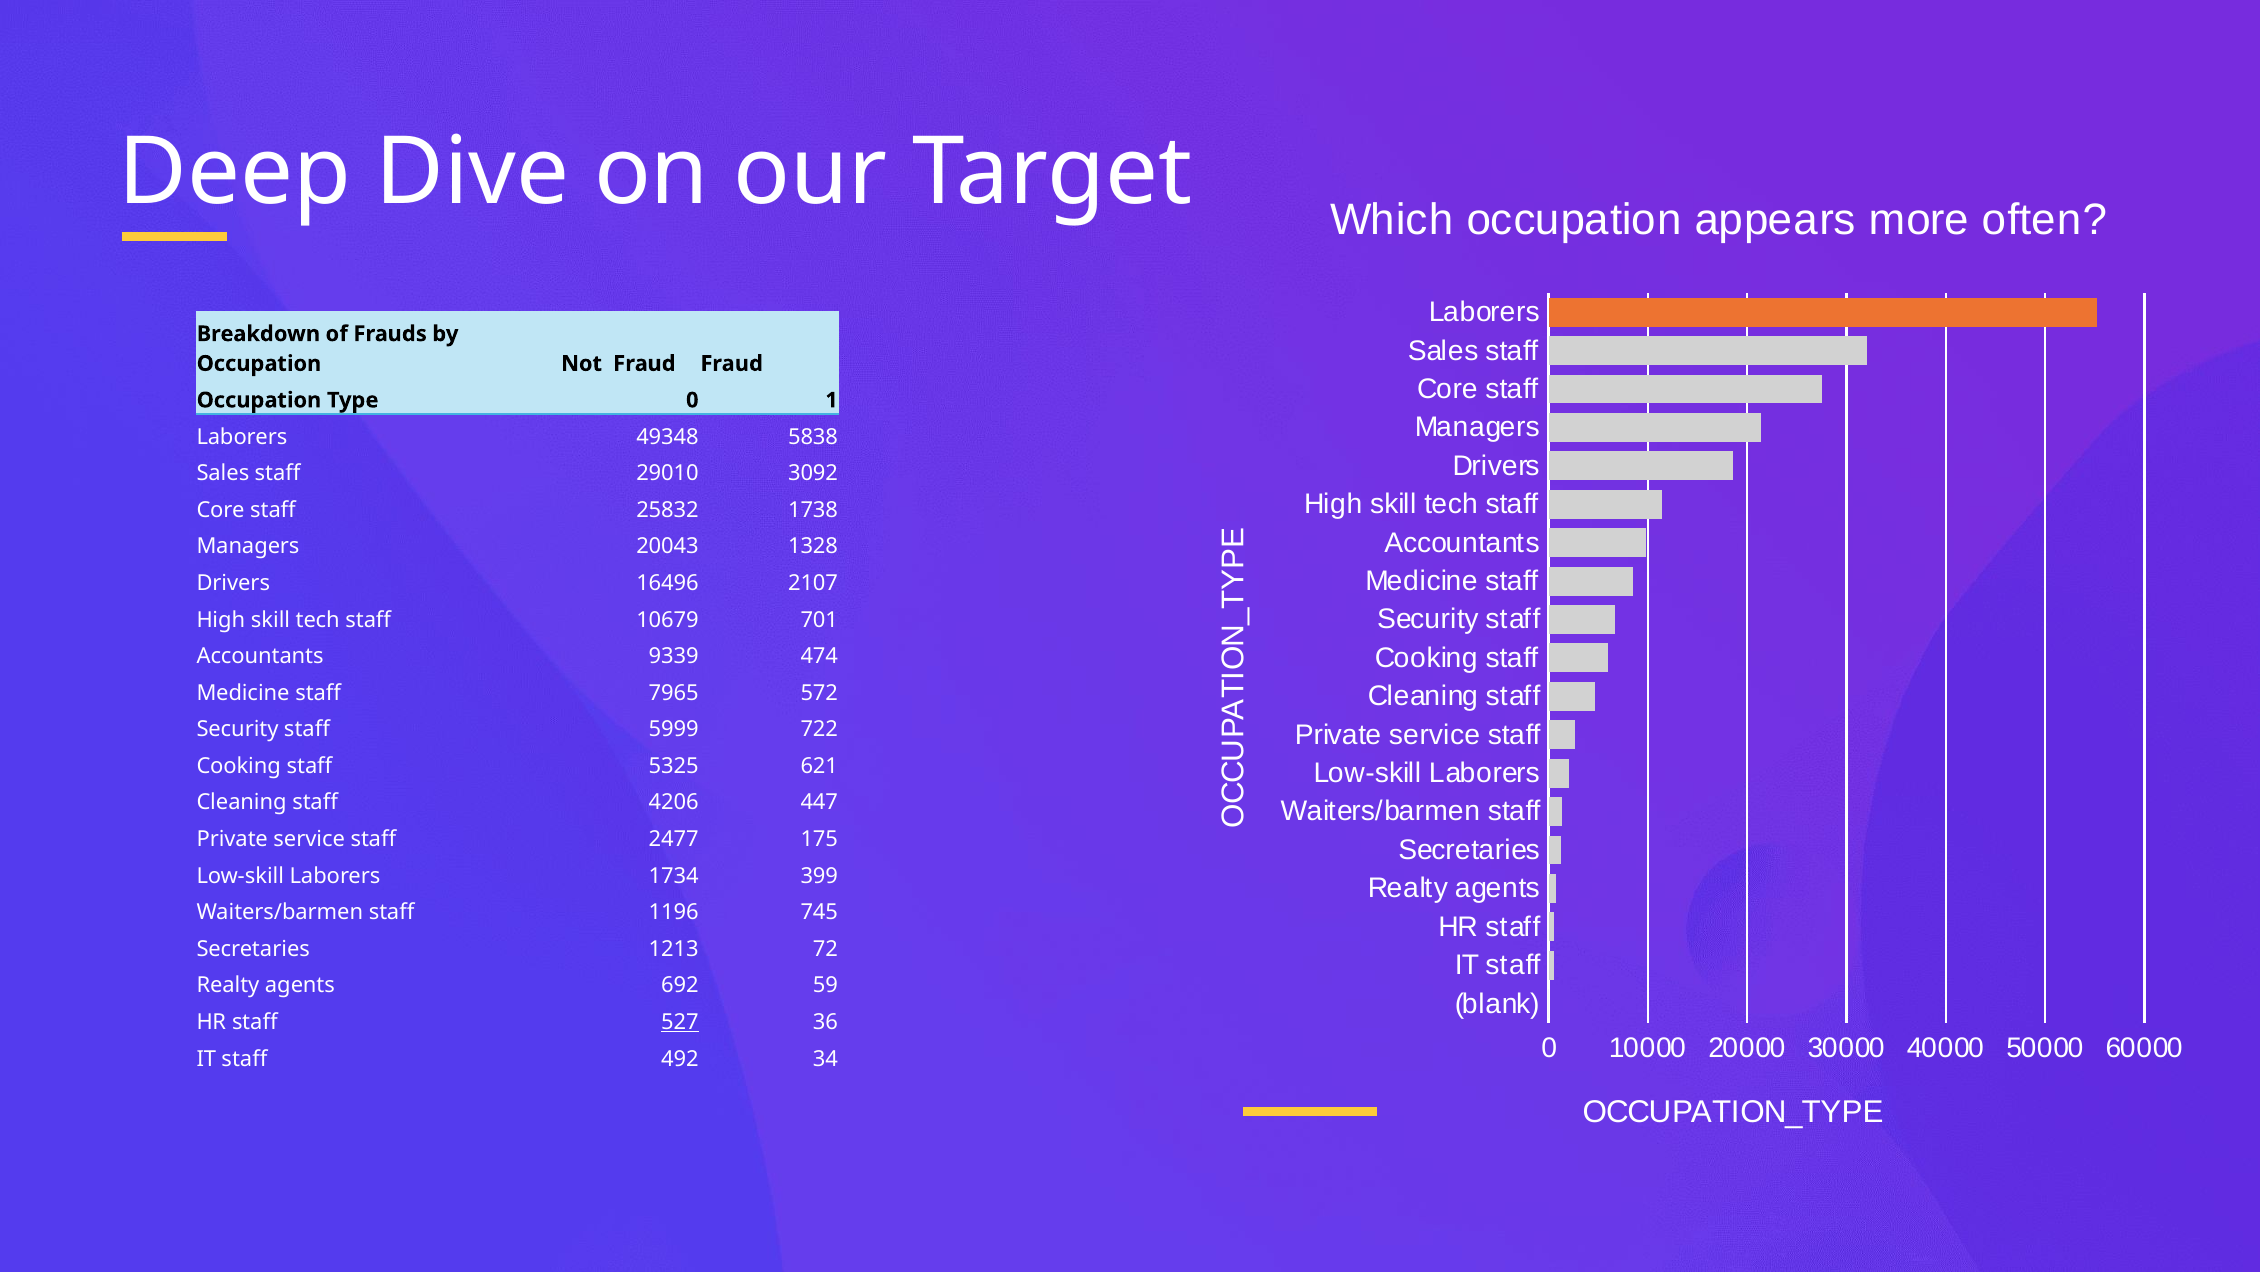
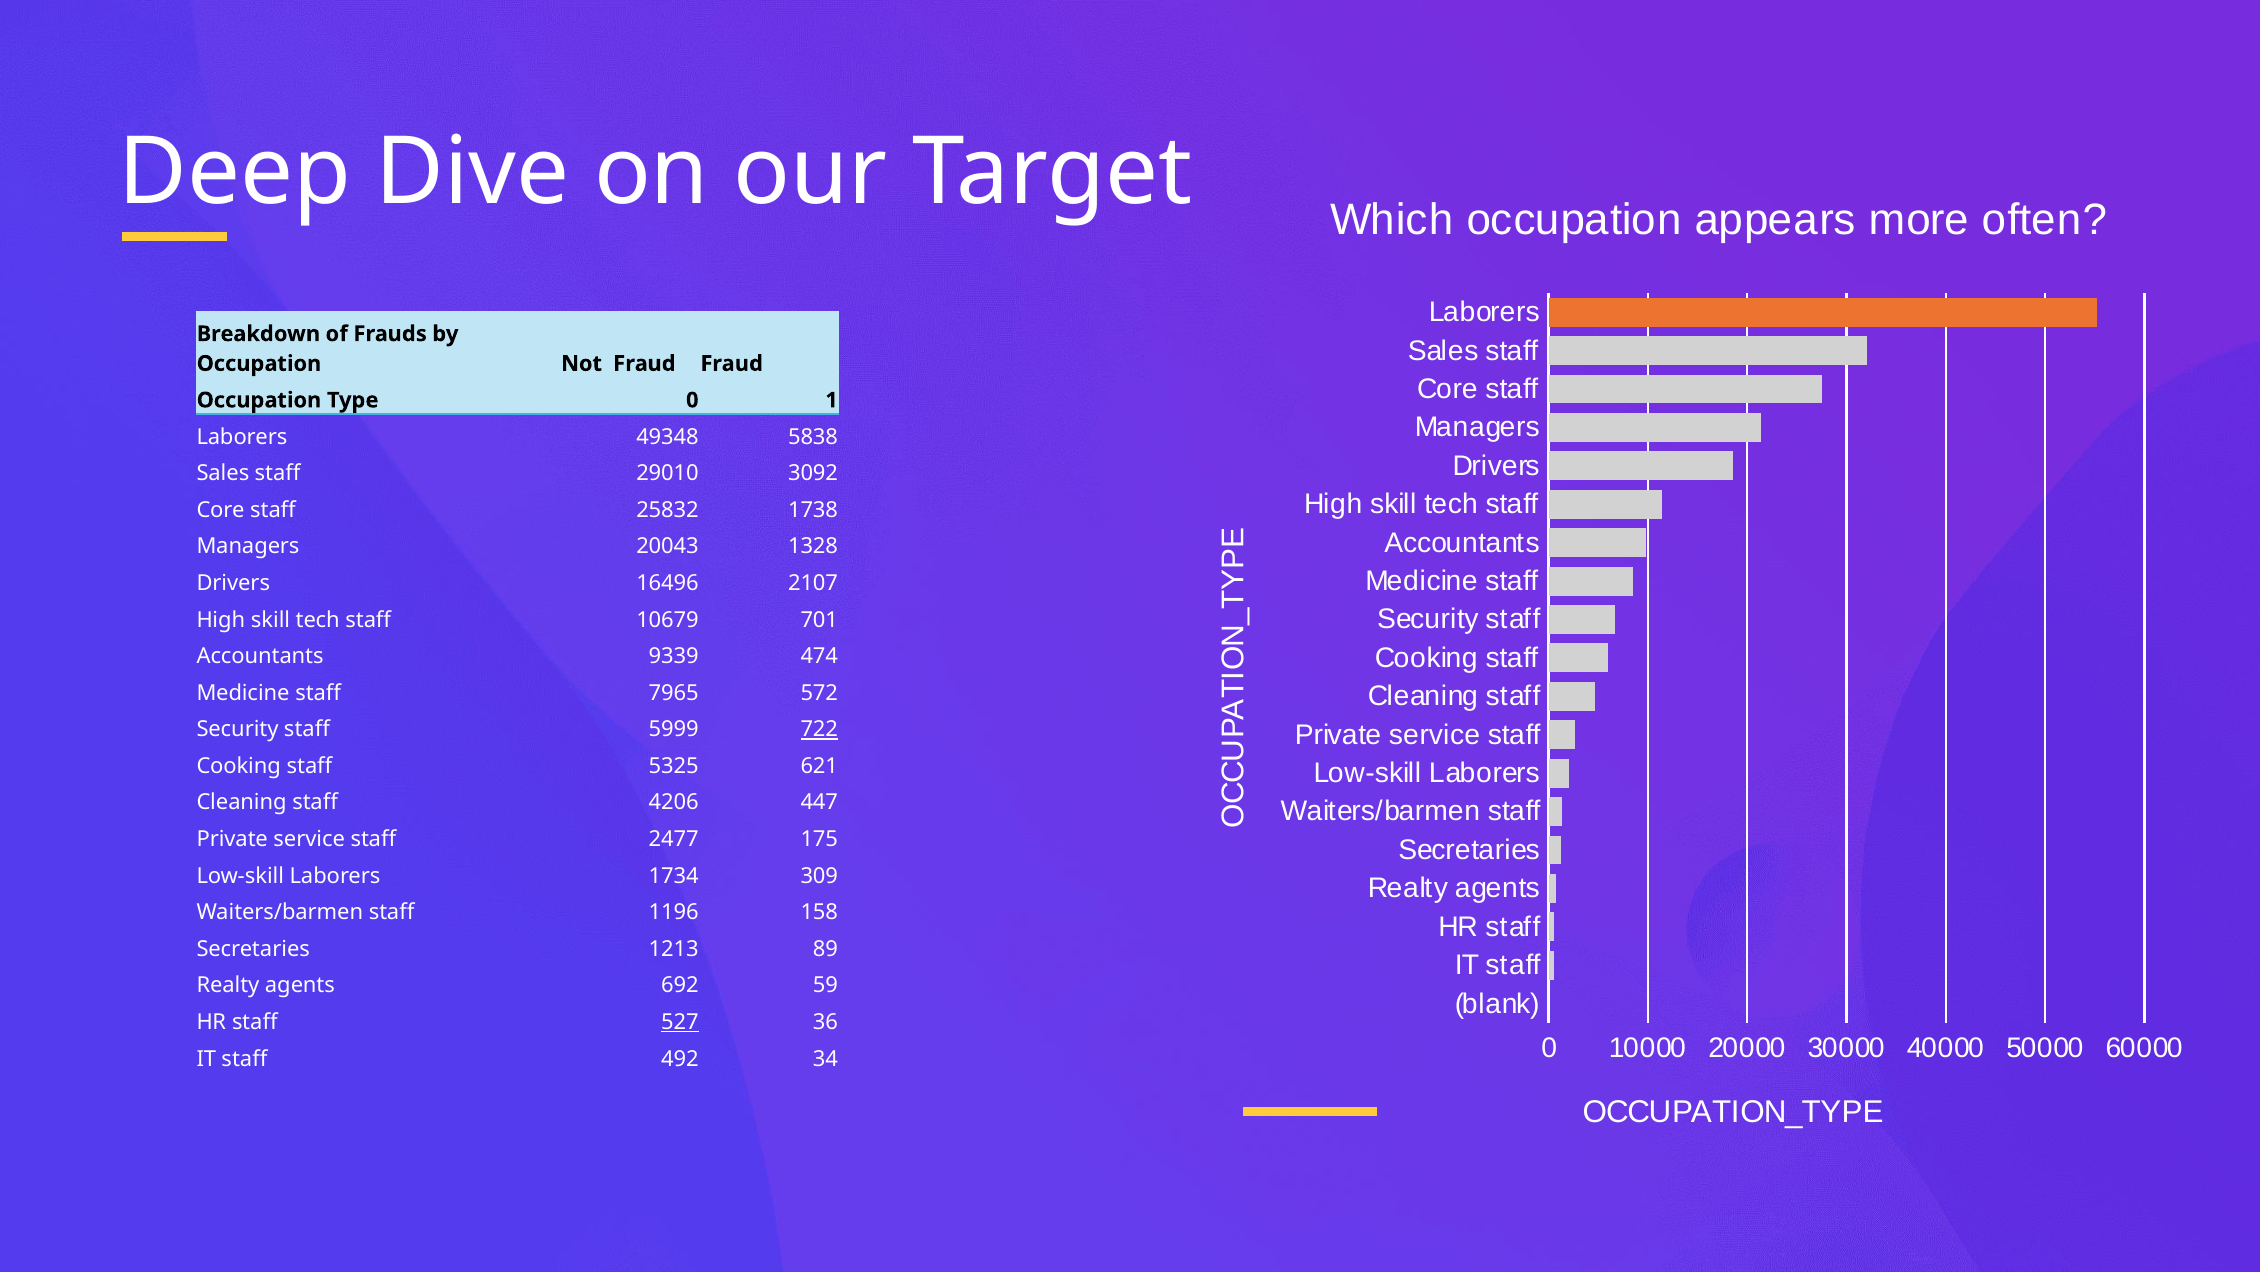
722 underline: none -> present (819, 729)
399: 399 -> 309 (819, 875)
745: 745 -> 158 (819, 912)
72: 72 -> 89 (826, 949)
